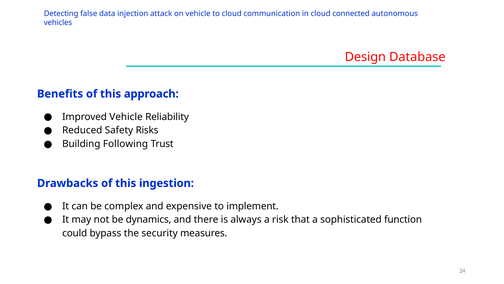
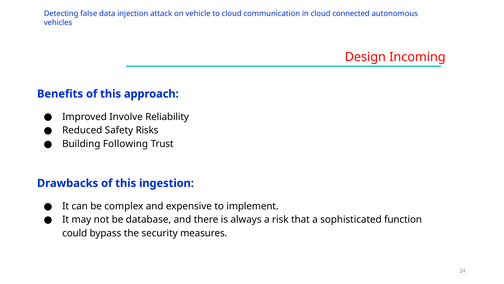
Database: Database -> Incoming (417, 57)
Improved Vehicle: Vehicle -> Involve (126, 117)
dynamics: dynamics -> database (148, 219)
